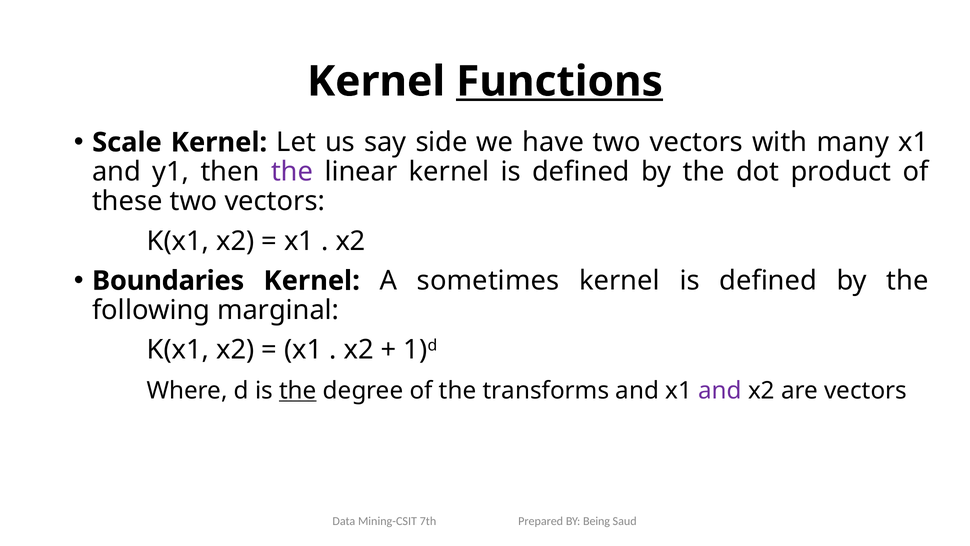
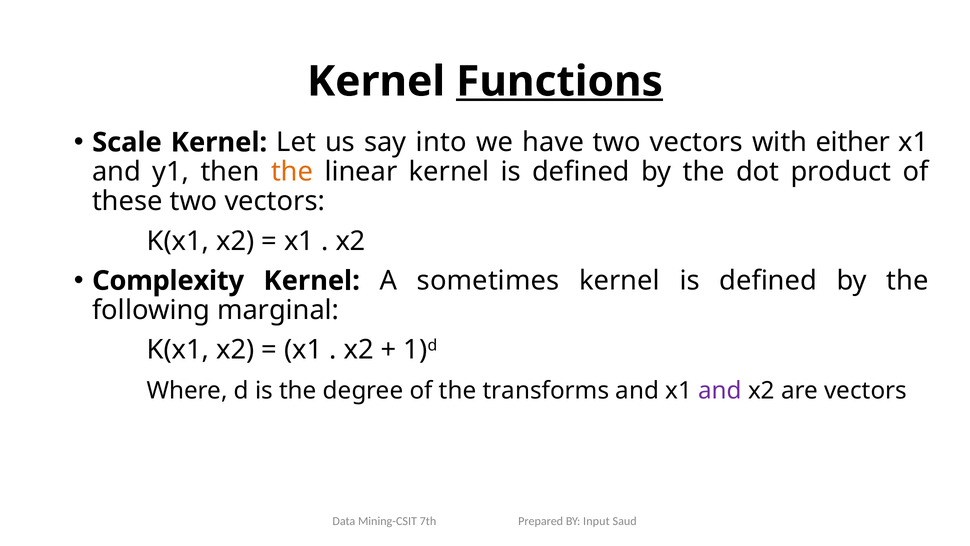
side: side -> into (441, 142)
many: many -> either (853, 142)
the colour: purple -> orange (292, 172)
Boundaries: Boundaries -> Complexity (168, 281)
the underline: present -> none (298, 390)
Being: Being -> Input (596, 521)
